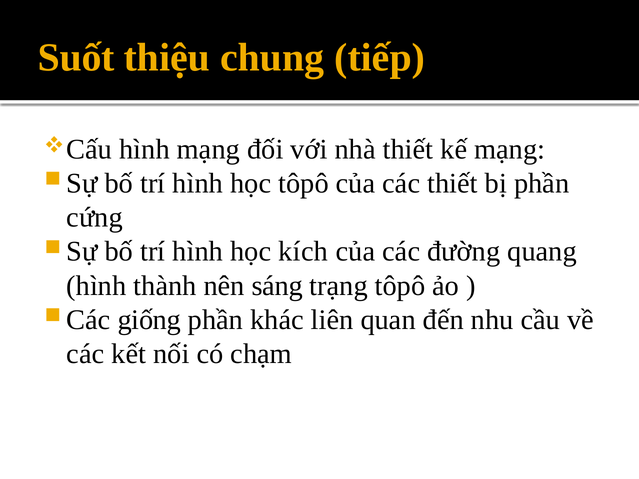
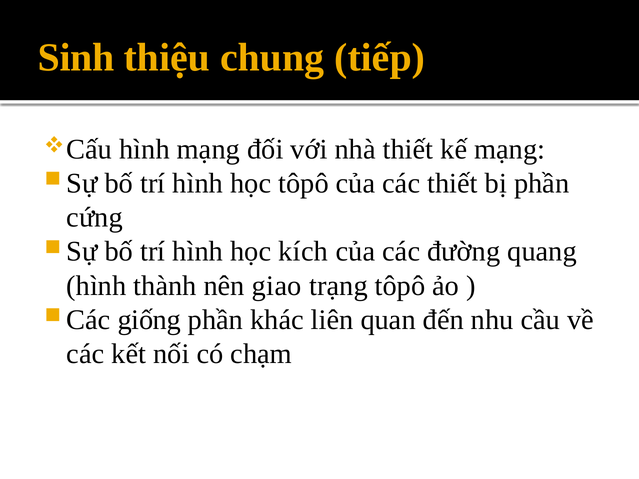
Suốt: Suốt -> Sinh (76, 57)
sáng: sáng -> giao (277, 286)
